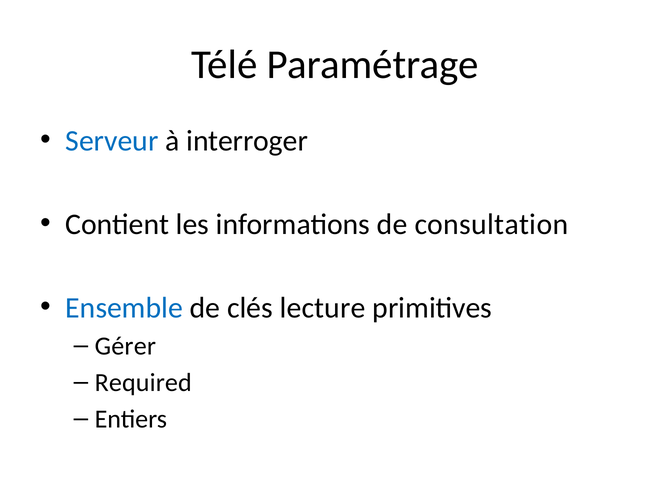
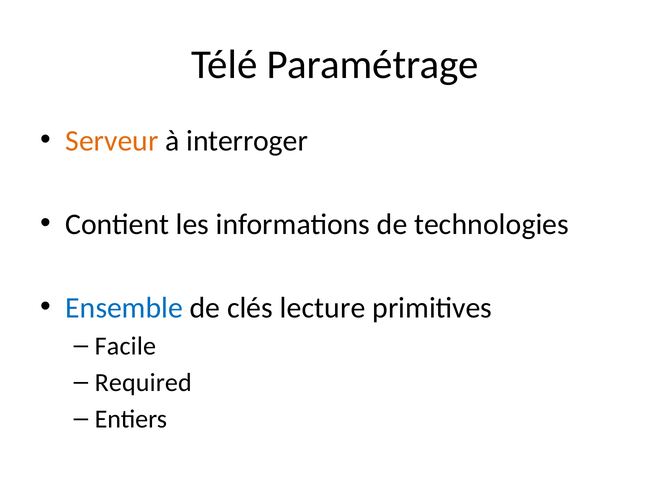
Serveur colour: blue -> orange (112, 141)
consultation: consultation -> technologies (492, 224)
Gérer: Gérer -> Facile (125, 346)
